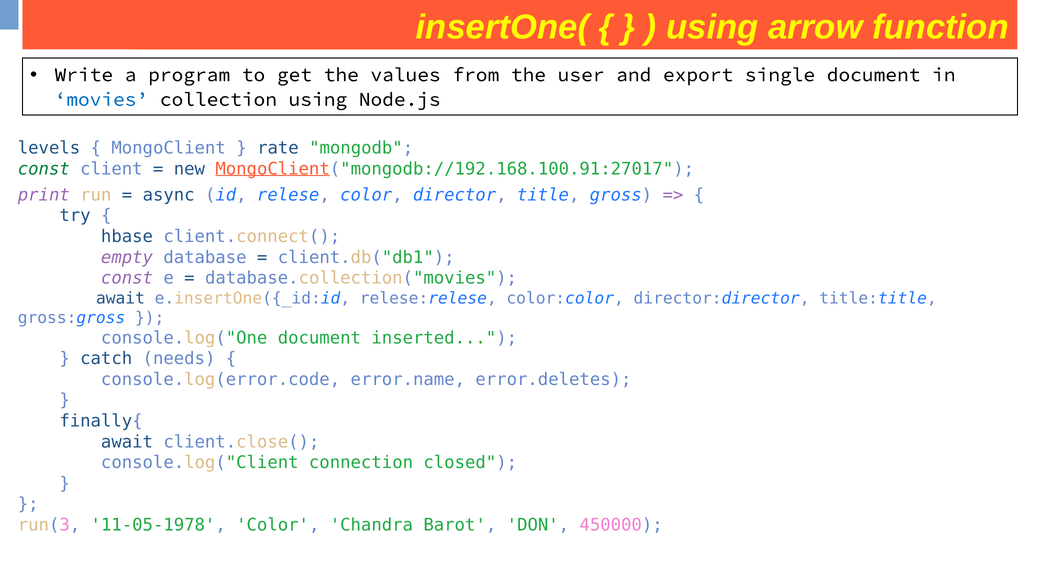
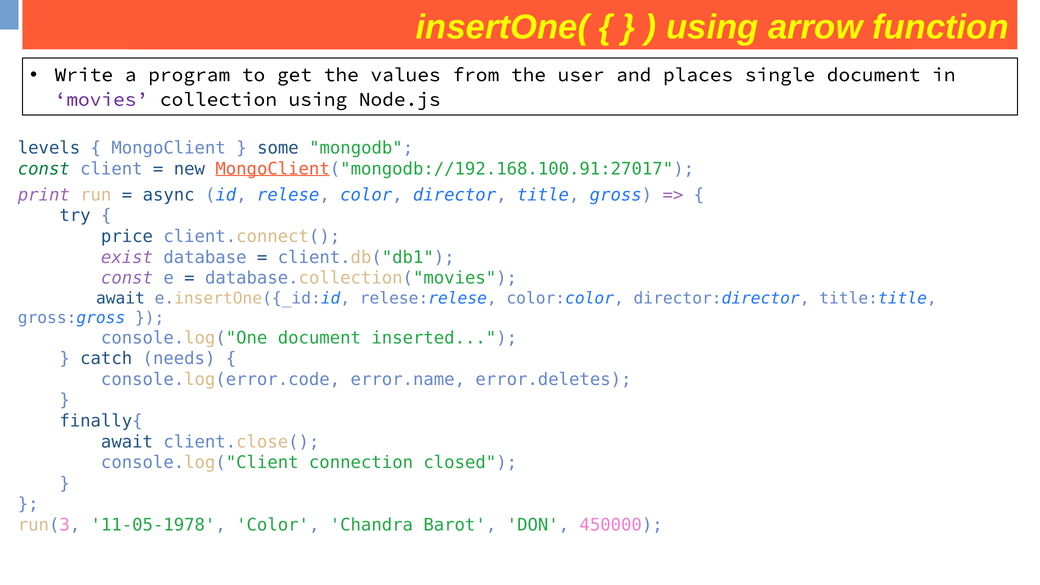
export: export -> places (698, 75)
movies colour: blue -> purple (101, 99)
rate: rate -> some (278, 148)
hbase: hbase -> price (127, 237)
empty: empty -> exist (127, 257)
